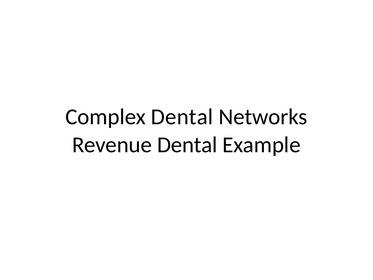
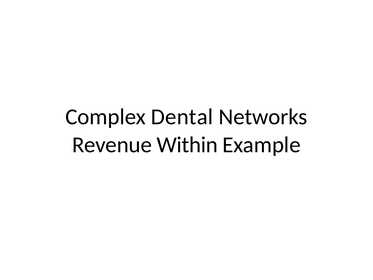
Revenue Dental: Dental -> Within (187, 145)
